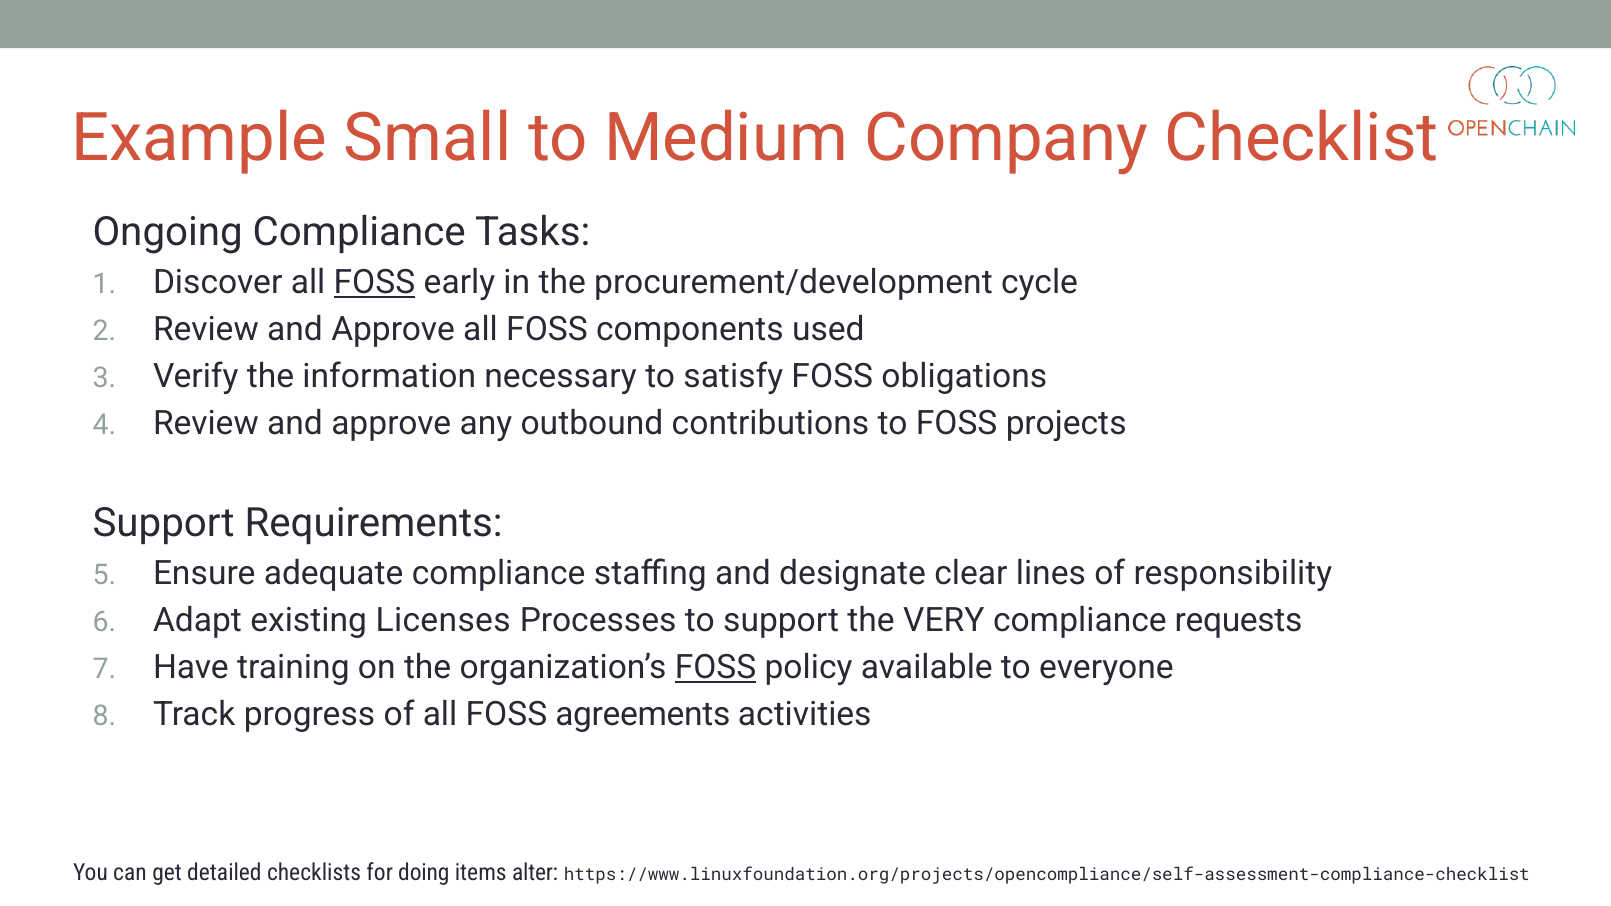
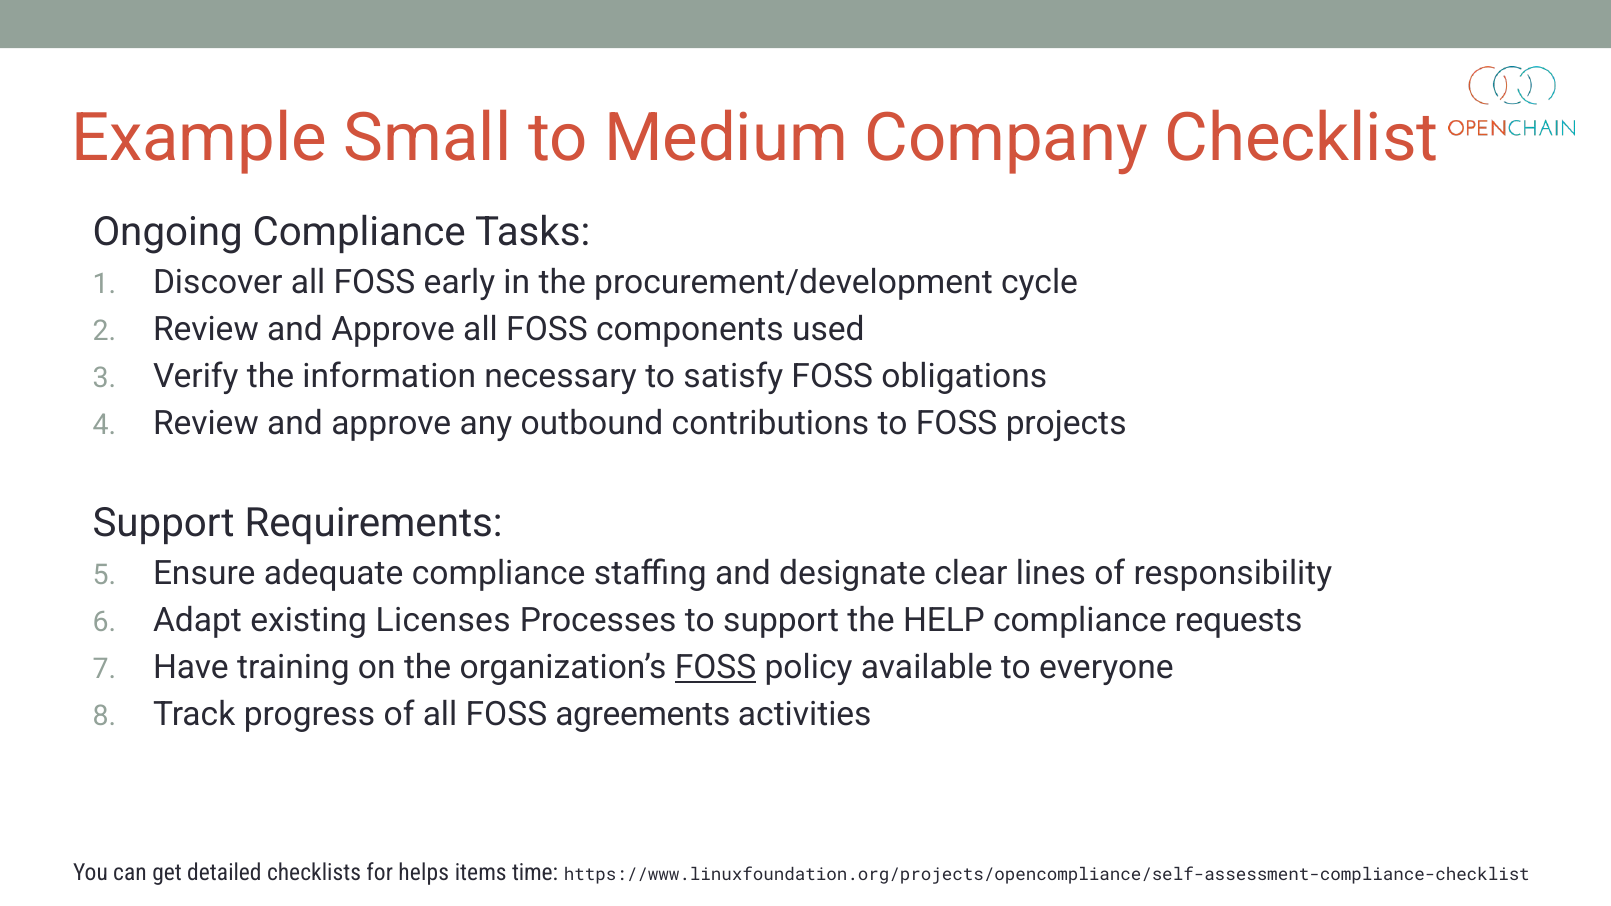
FOSS underline: present -> none (374, 282)
VERY: VERY -> HELP (944, 621)
doing: doing -> helps (424, 873)
alter: alter -> time (535, 873)
